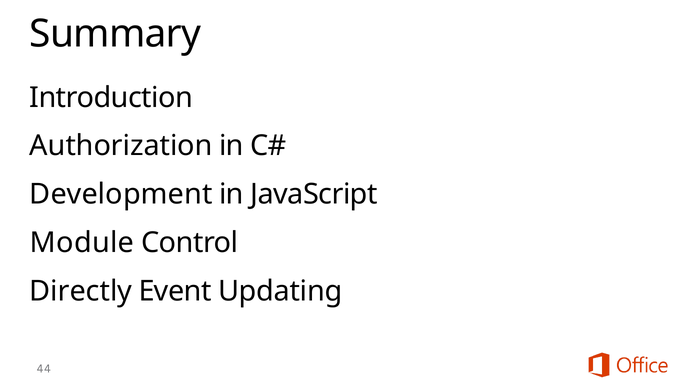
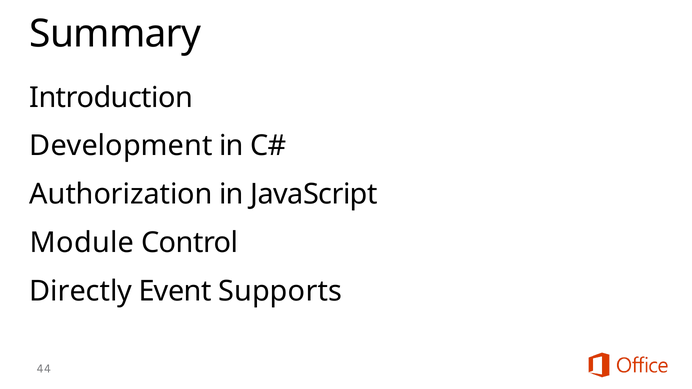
Authorization: Authorization -> Development (121, 146)
Development: Development -> Authorization (121, 195)
Updating: Updating -> Supports (280, 291)
